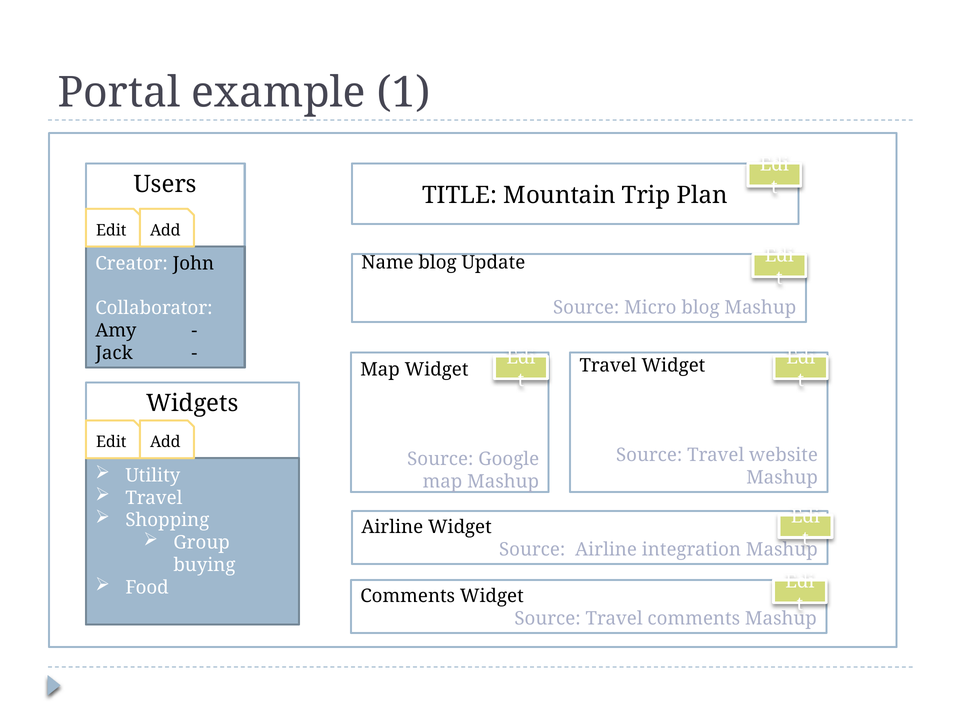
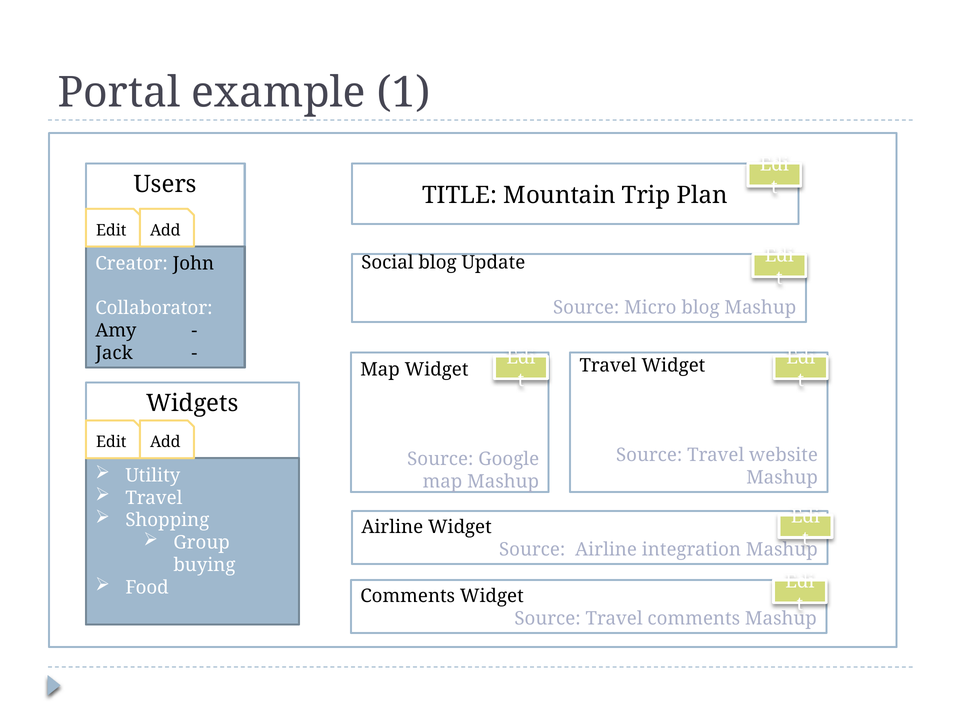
Name: Name -> Social (387, 263)
